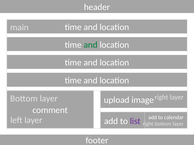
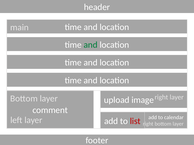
list colour: purple -> red (135, 121)
